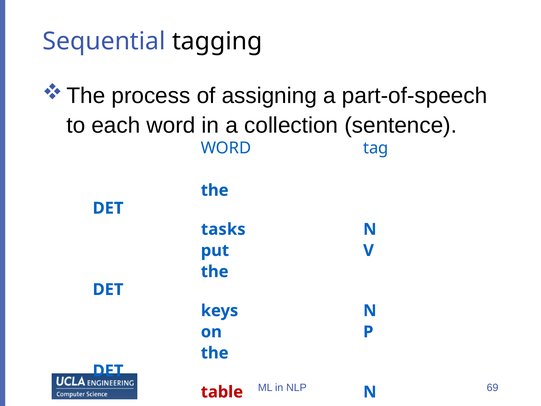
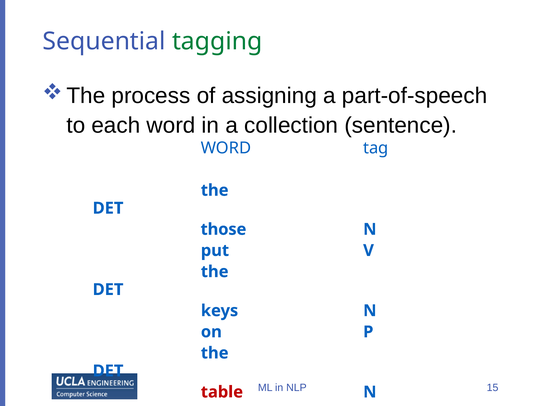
tagging colour: black -> green (217, 41)
tasks: tasks -> those (223, 229)
69: 69 -> 15 (493, 388)
